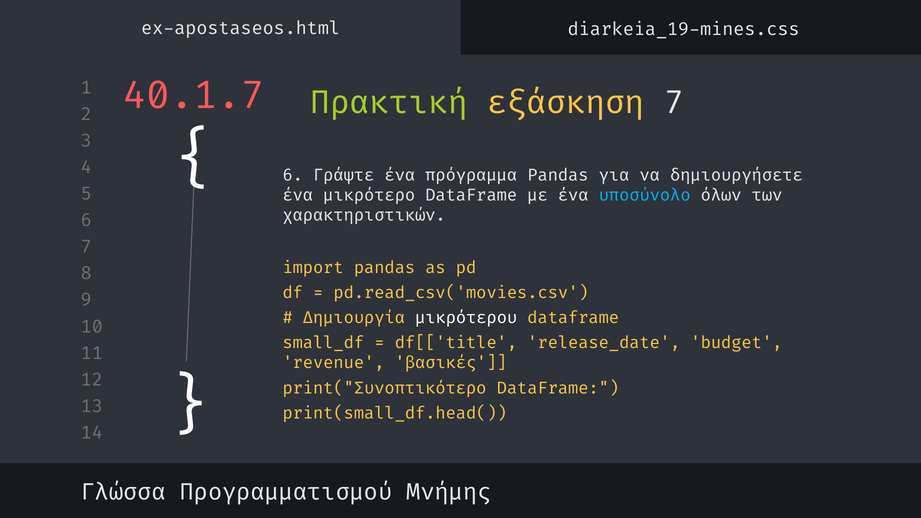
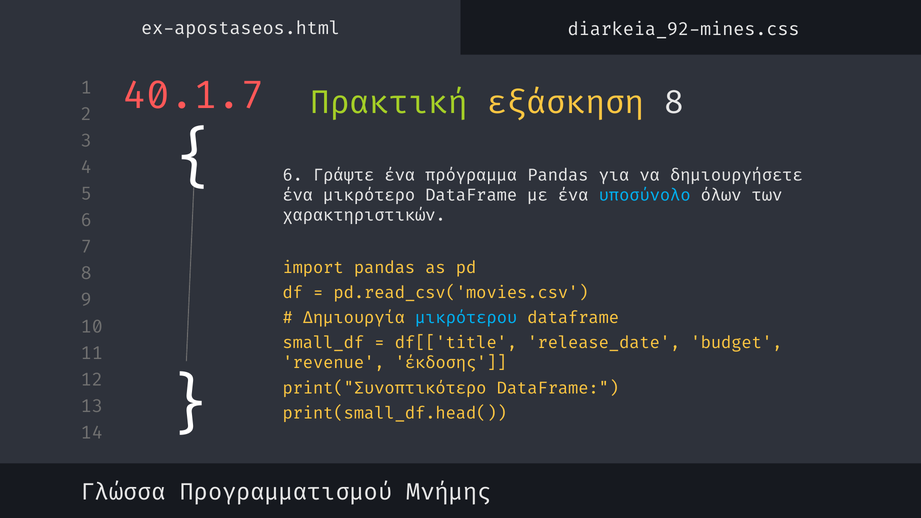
diarkeia_19-mines.css: diarkeia_19-mines.css -> diarkeia_92-mines.css (684, 29)
εξάσκηση 7: 7 -> 8 (674, 103)
μικρότερου colour: white -> light blue (466, 318)
βασικές: βασικές -> έκδοσης (451, 363)
